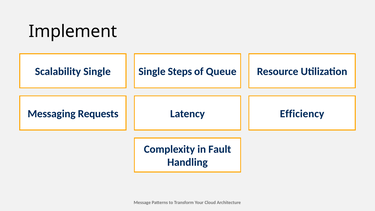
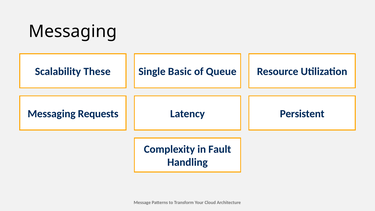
Implement: Implement -> Messaging (73, 32)
Scalability Single: Single -> These (97, 72)
Steps: Steps -> Basic (180, 72)
Efficiency: Efficiency -> Persistent (302, 114)
